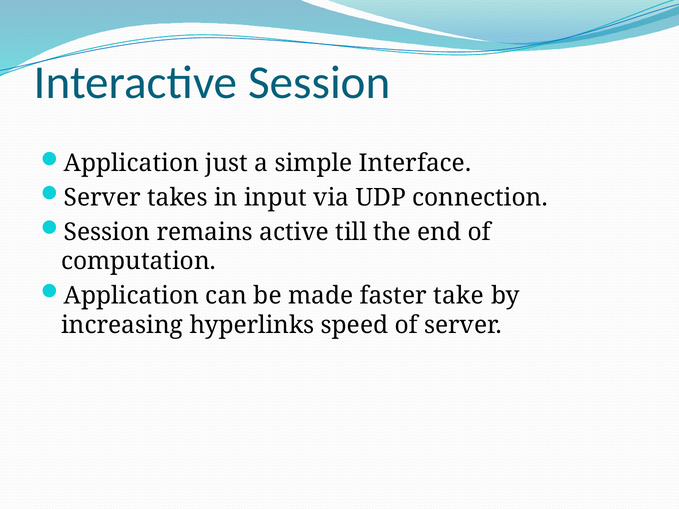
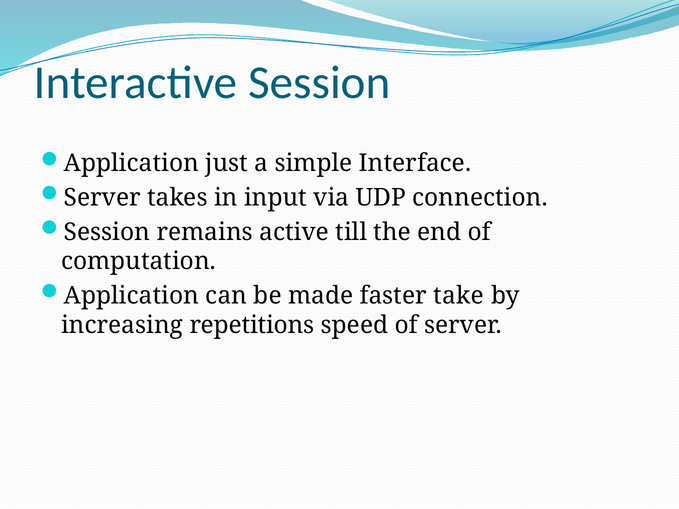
hyperlinks: hyperlinks -> repetitions (252, 325)
